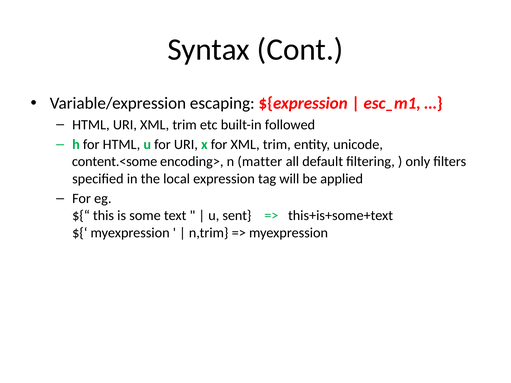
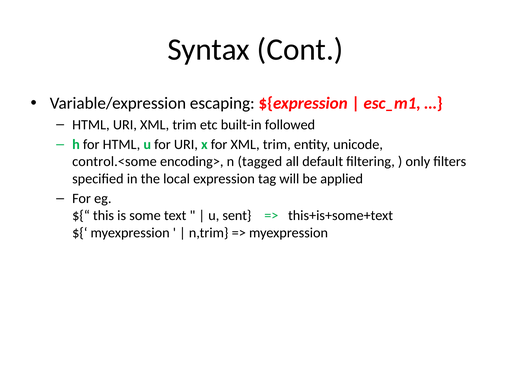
content.<some: content.<some -> control.<some (114, 162)
matter: matter -> tagged (260, 162)
